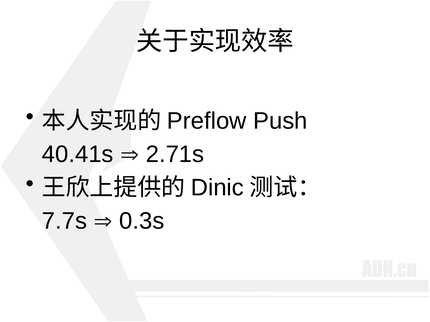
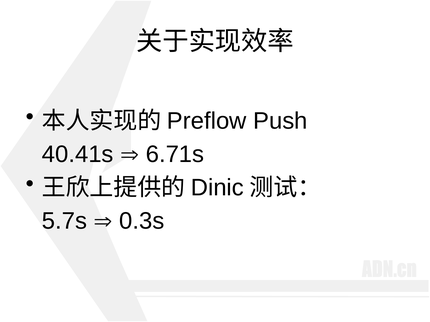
2.71s: 2.71s -> 6.71s (175, 155)
7.7s: 7.7s -> 5.7s (64, 221)
